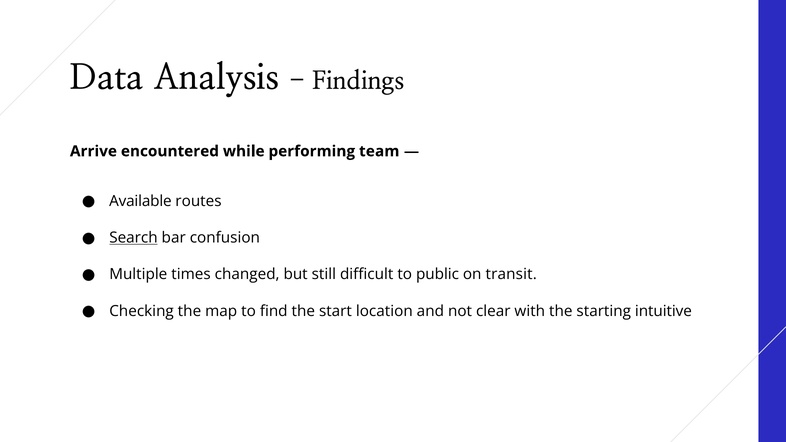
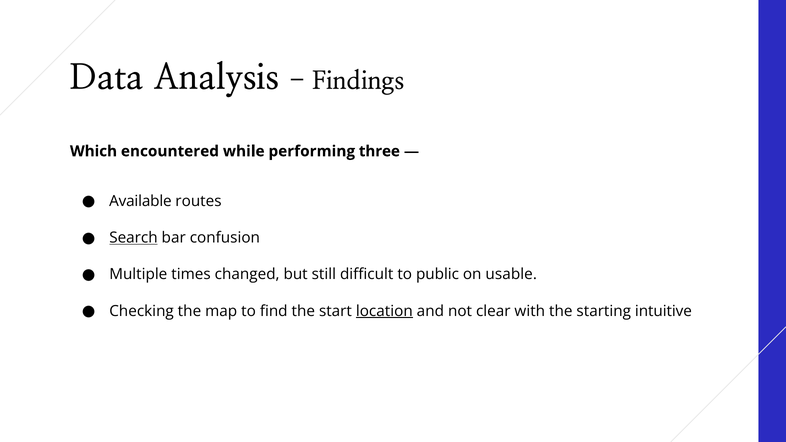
Arrive: Arrive -> Which (94, 151)
team: team -> three (379, 151)
transit: transit -> usable (511, 274)
location underline: none -> present (384, 311)
